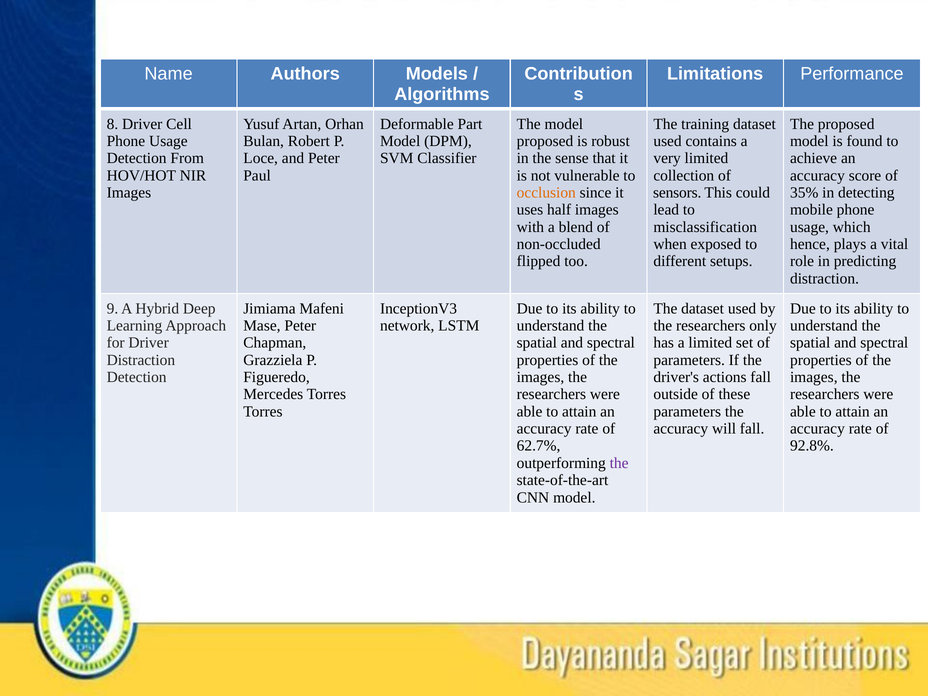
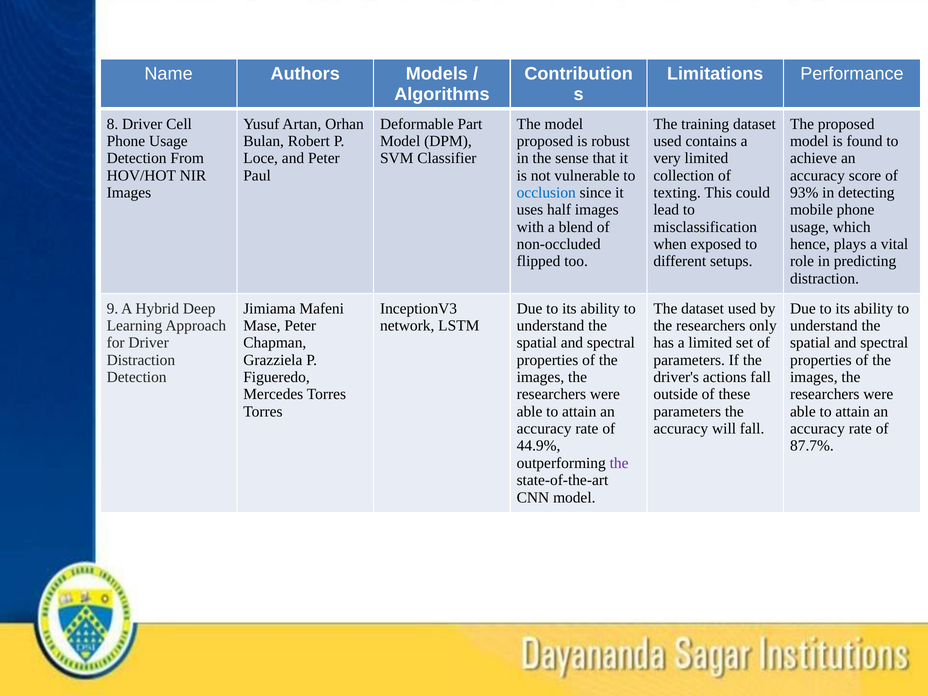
occlusion colour: orange -> blue (546, 193)
sensors: sensors -> texting (677, 193)
35%: 35% -> 93% (804, 193)
62.7%: 62.7% -> 44.9% (539, 446)
92.8%: 92.8% -> 87.7% (812, 446)
